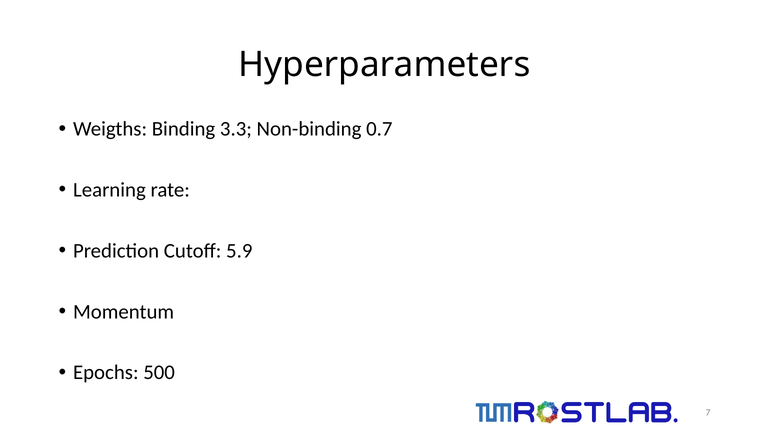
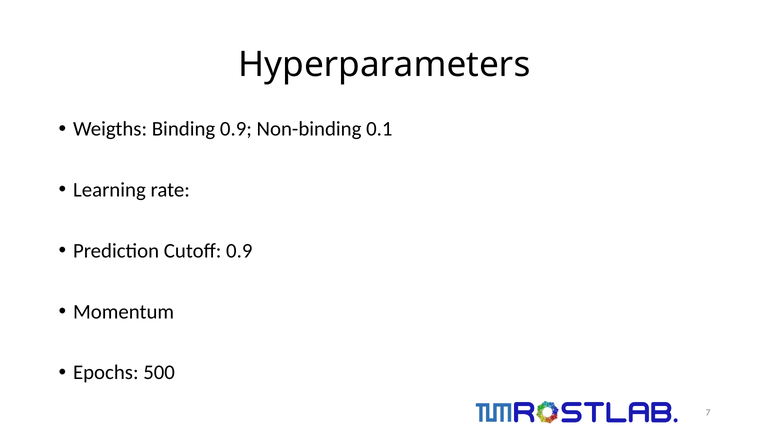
Binding 3.3: 3.3 -> 0.9 (236, 129)
0.7: 0.7 -> 0.1 (379, 129)
Cutoff 5.9: 5.9 -> 0.9 (239, 251)
